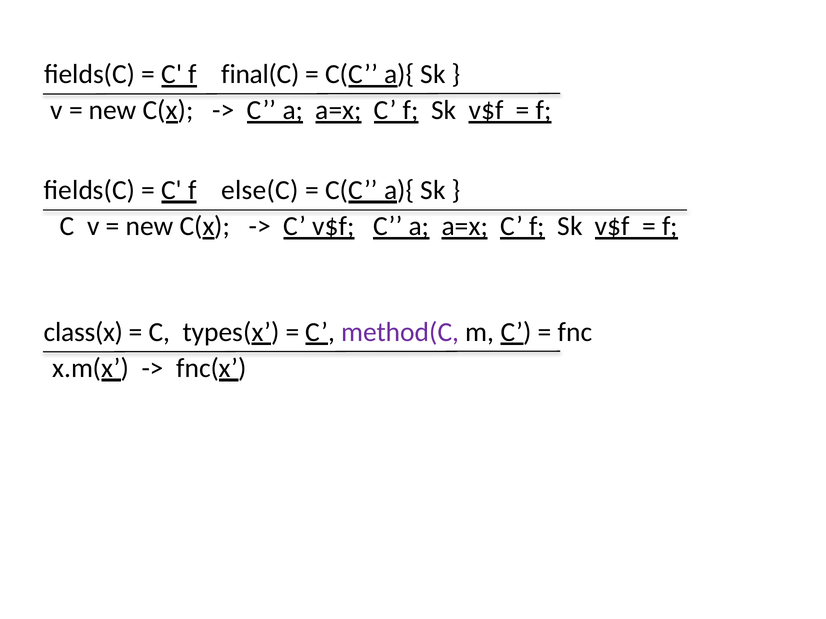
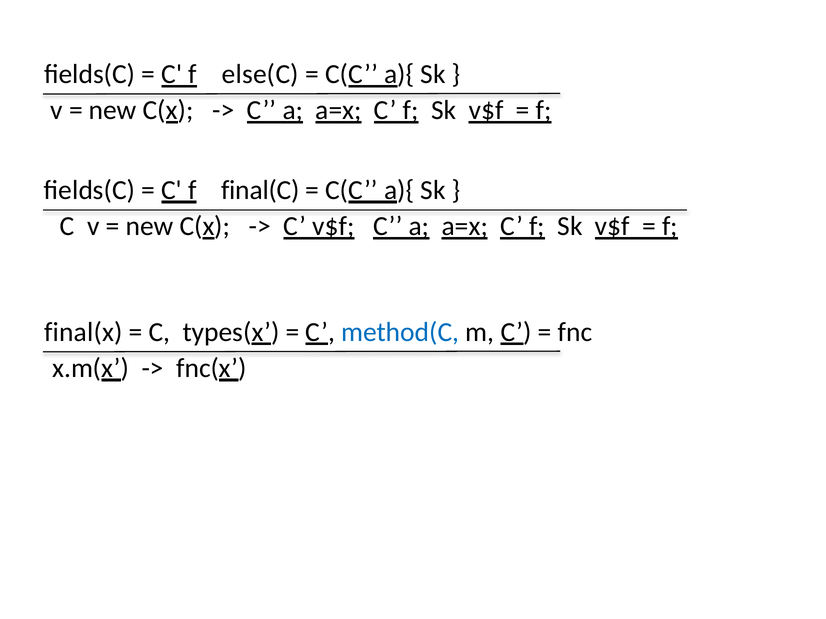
final(C: final(C -> else(C (260, 74)
else(C: else(C -> final(C (260, 190)
class(x: class(x -> final(x (83, 332)
method(C colour: purple -> blue (400, 332)
